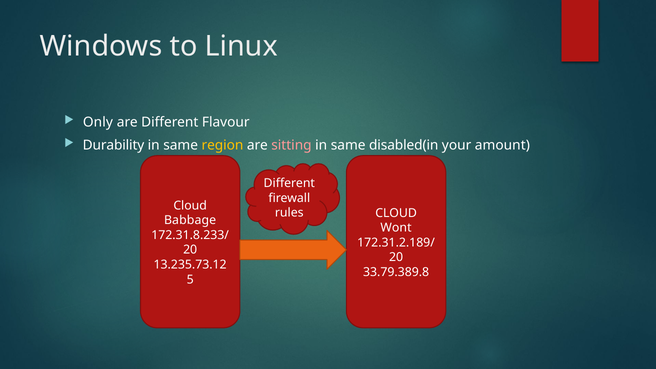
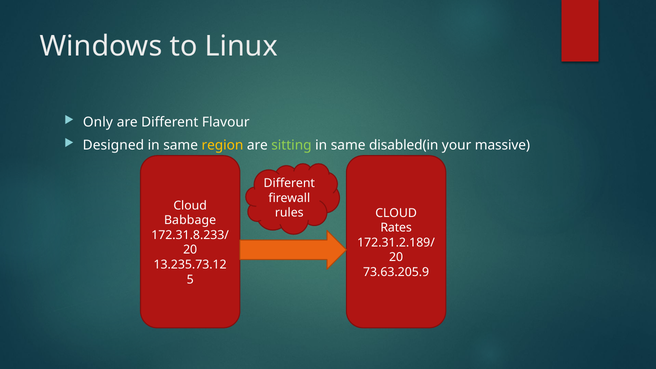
Durability: Durability -> Designed (113, 145)
sitting colour: pink -> light green (291, 145)
amount: amount -> massive (502, 145)
Wont: Wont -> Rates (396, 228)
33.79.389.8: 33.79.389.8 -> 73.63.205.9 (396, 272)
